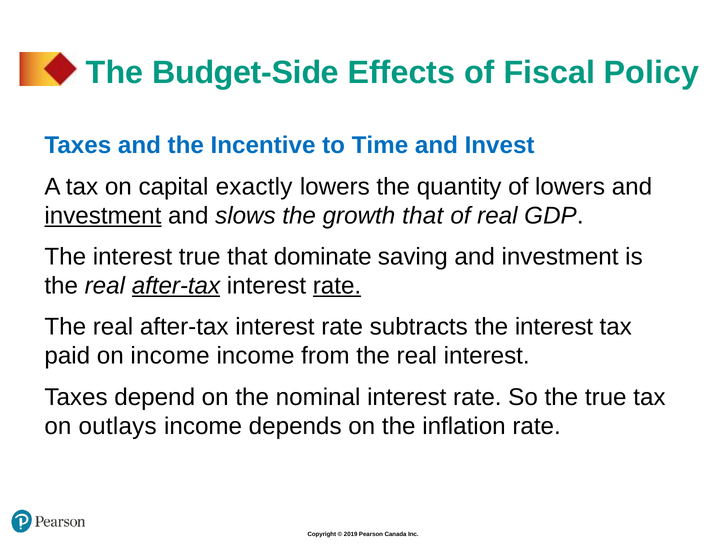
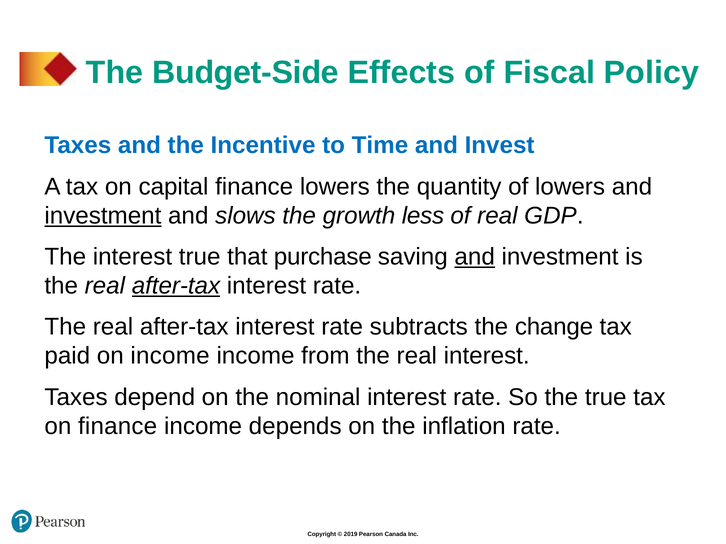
capital exactly: exactly -> finance (254, 187)
growth that: that -> less (423, 216)
dominate: dominate -> purchase (323, 257)
and underline: none -> present (475, 257)
rate underline: present -> none (337, 286)
subtracts the interest: interest -> change (554, 327)
on outlays: outlays -> finance (118, 426)
